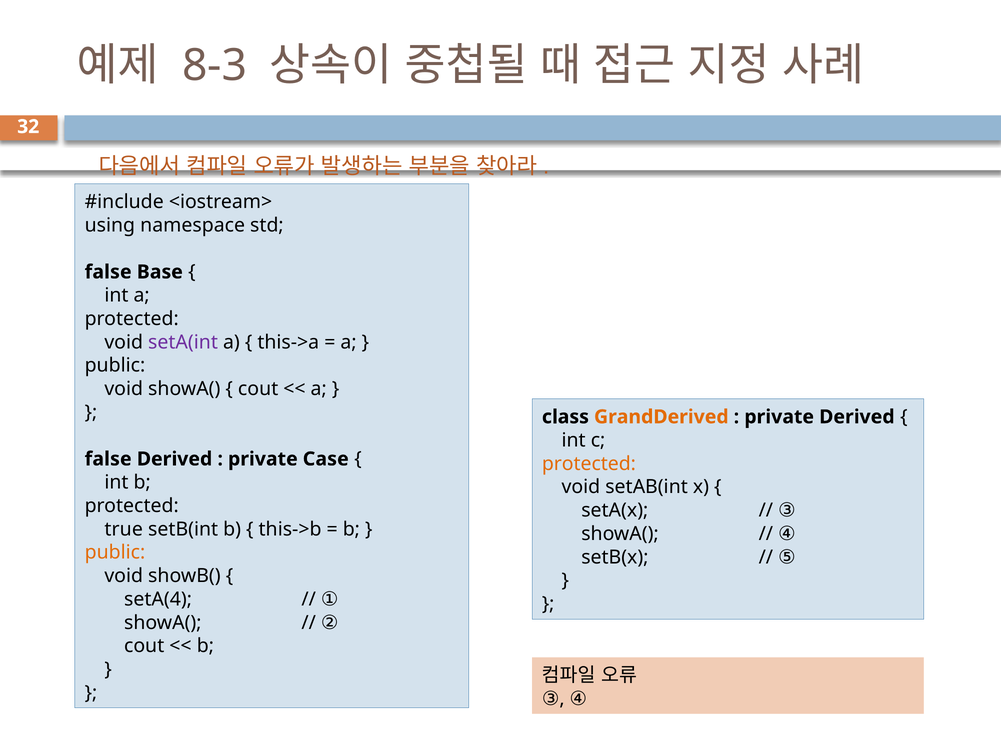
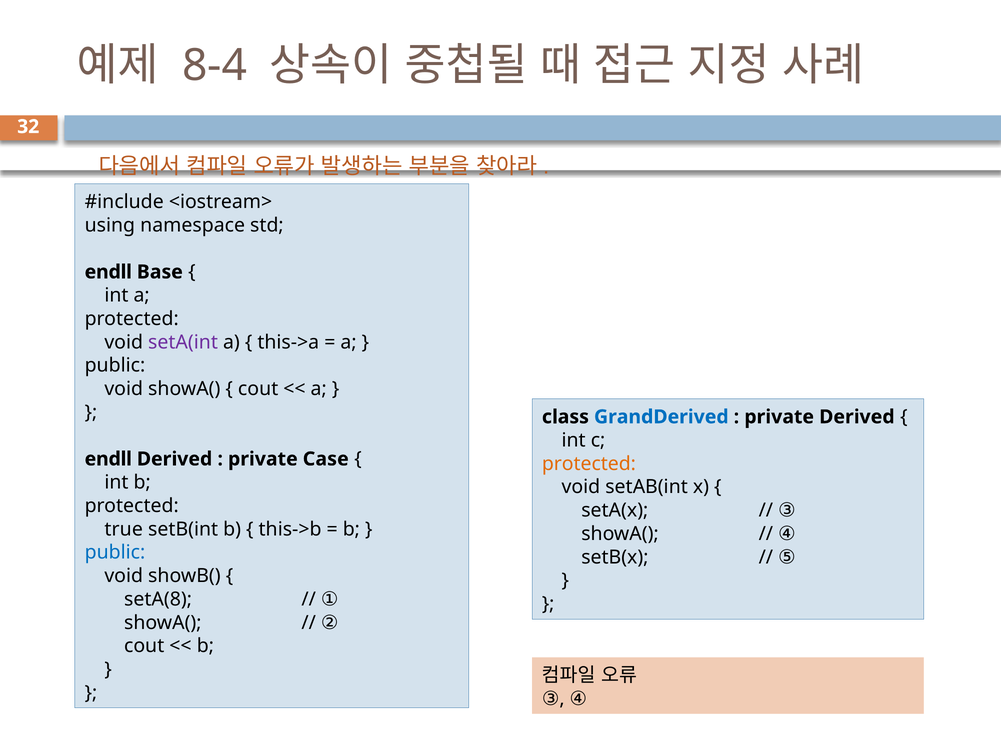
8-3: 8-3 -> 8-4 (215, 65)
false: false -> endll (108, 272)
GrandDerived colour: orange -> blue (661, 417)
false: false -> endll (108, 459)
public colour: orange -> blue (115, 552)
setA(4: setA(4 -> setA(8 (158, 599)
